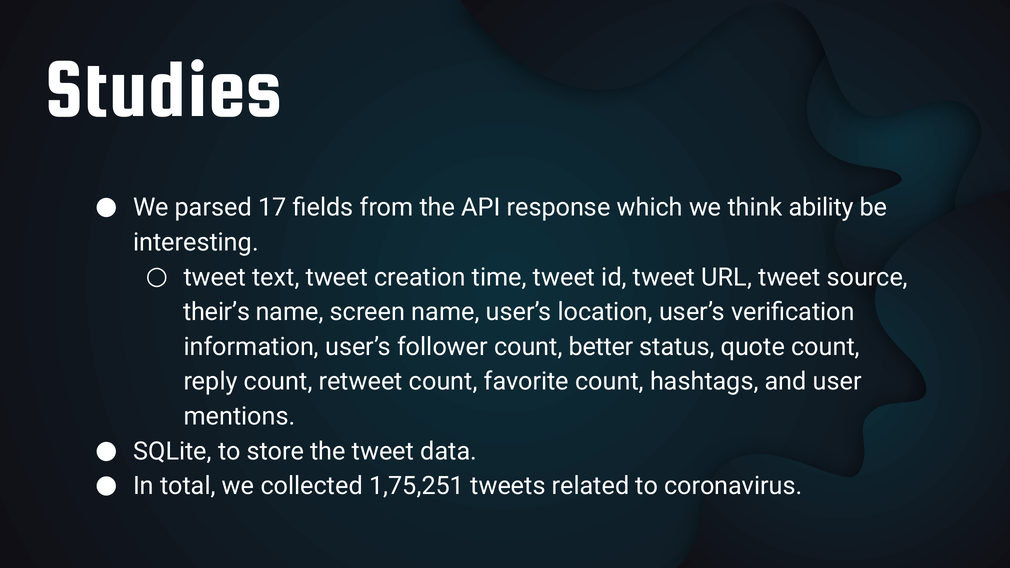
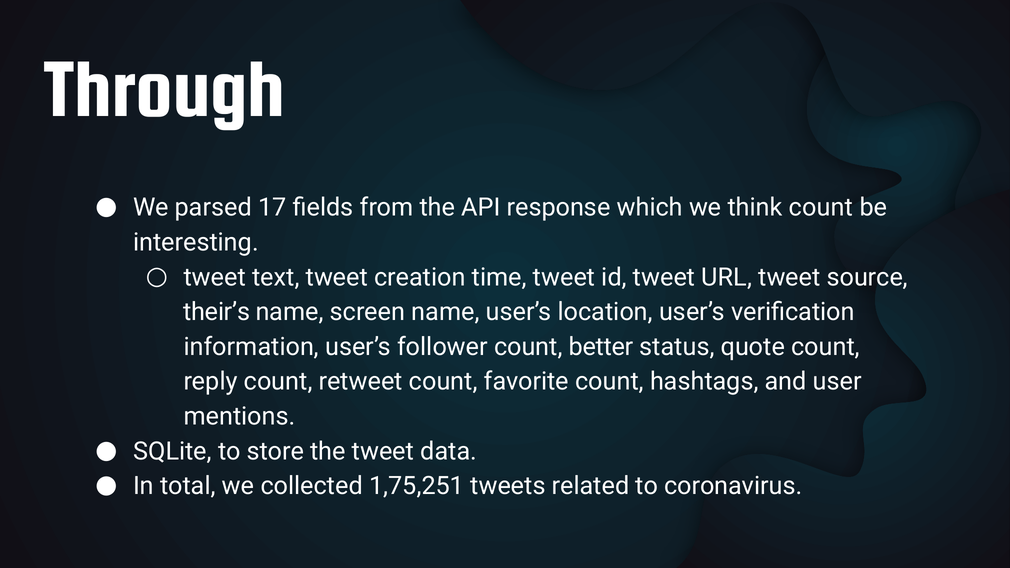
Studies: Studies -> Through (164, 88)
think ability: ability -> count (821, 208)
